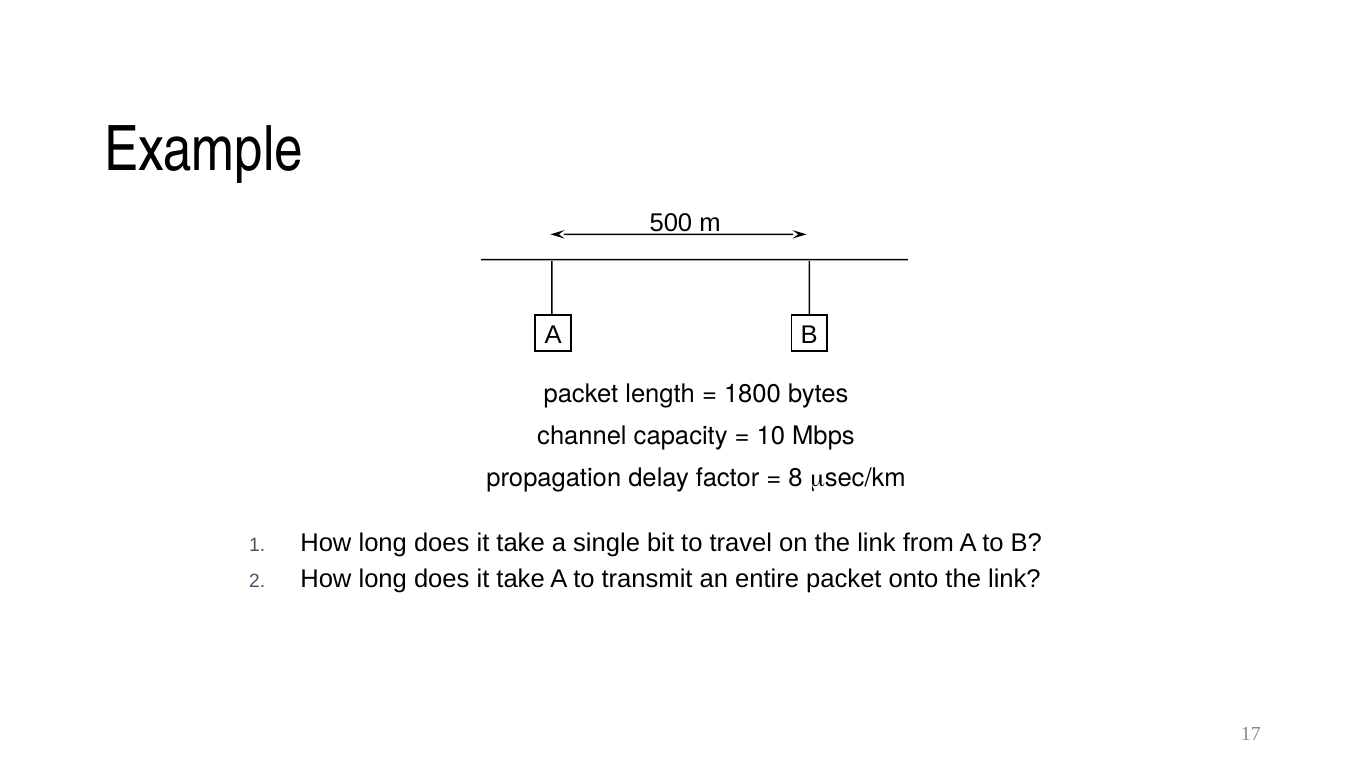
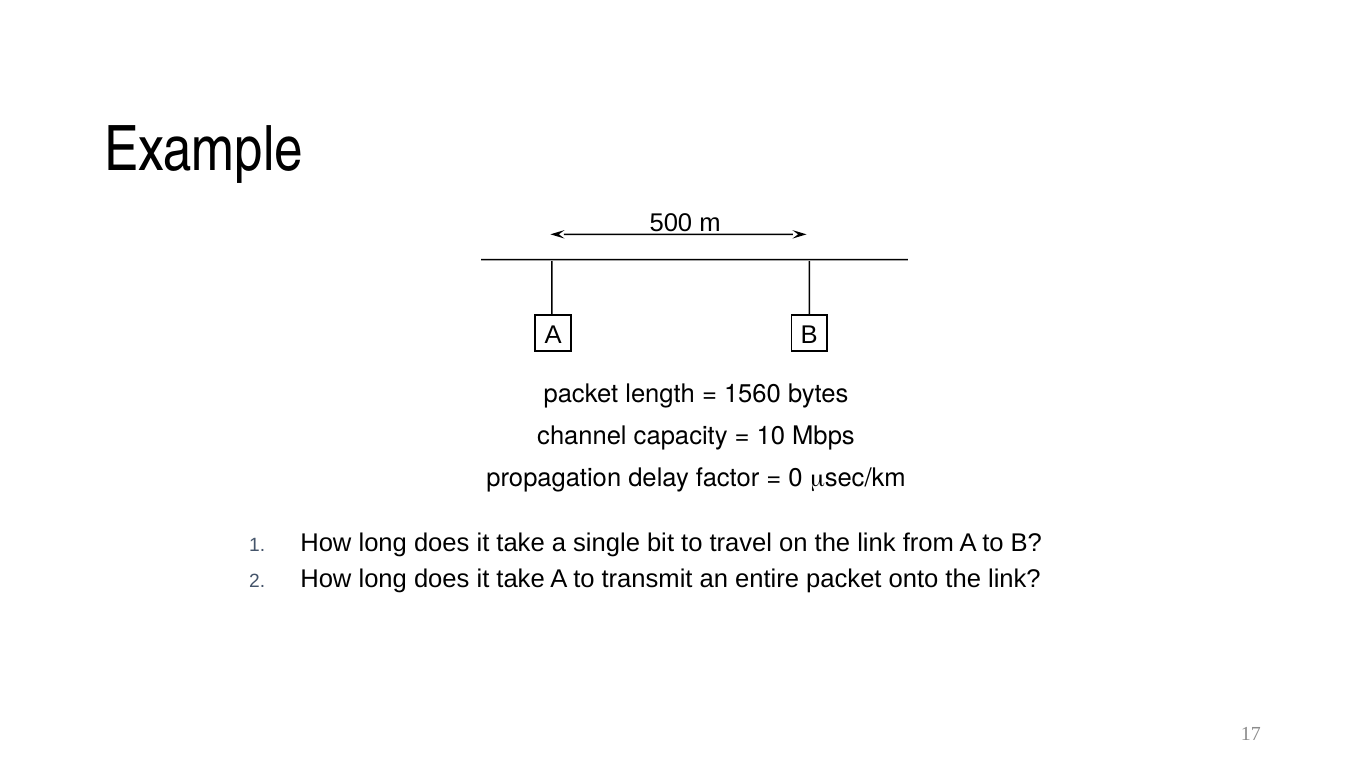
1800: 1800 -> 1560 (752, 394)
8: 8 -> 0 (795, 478)
